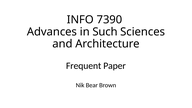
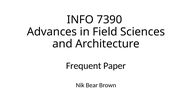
Such: Such -> Field (105, 32)
